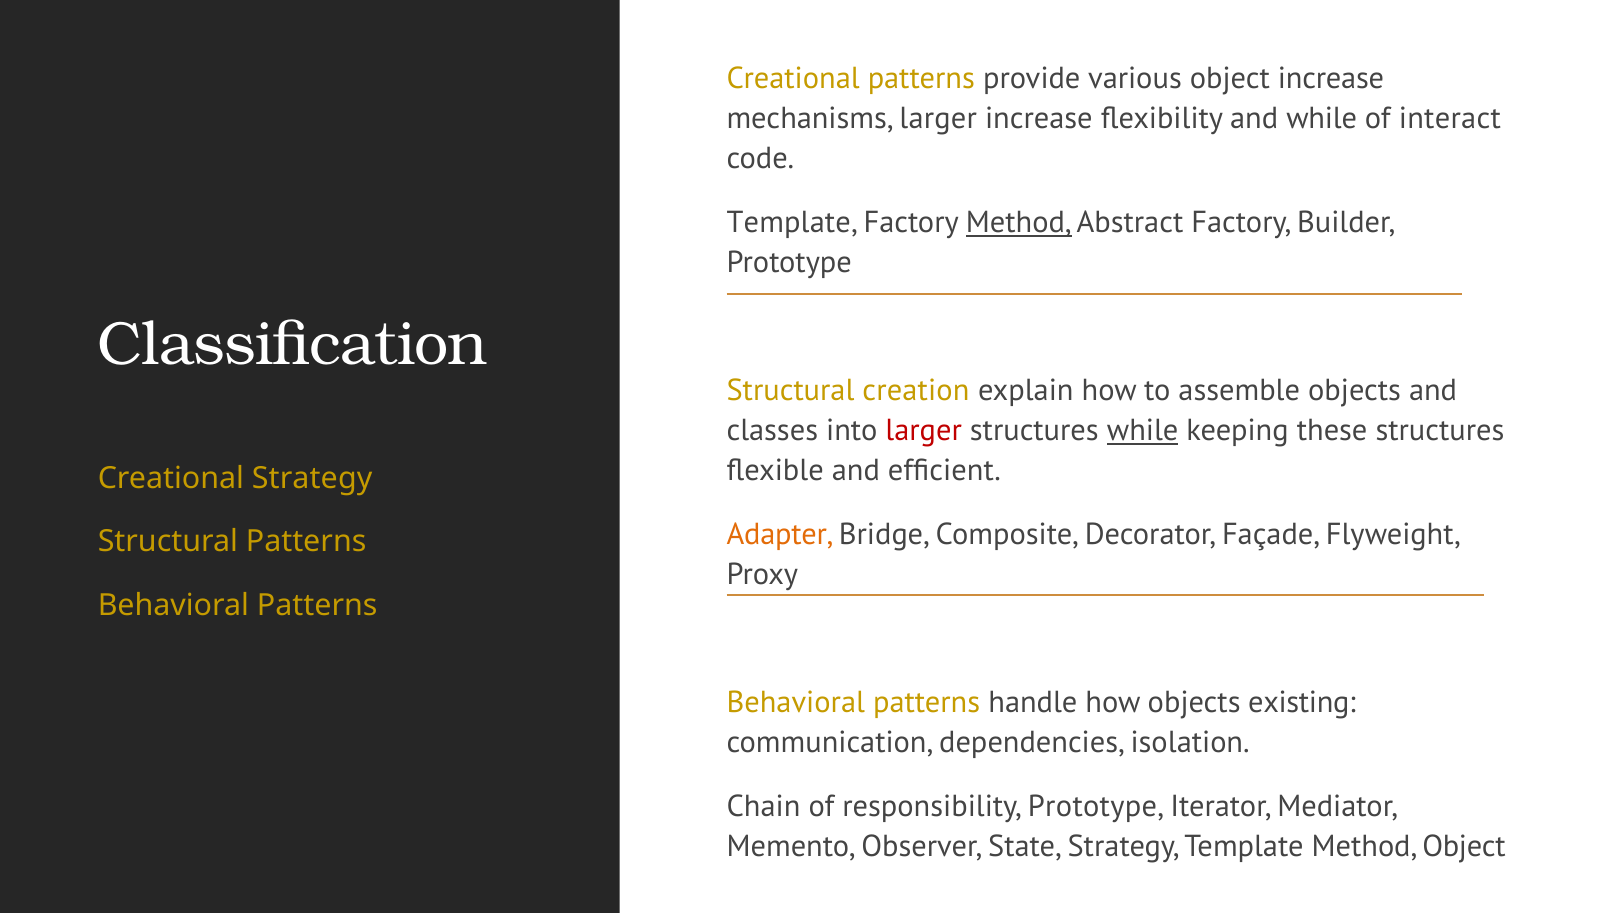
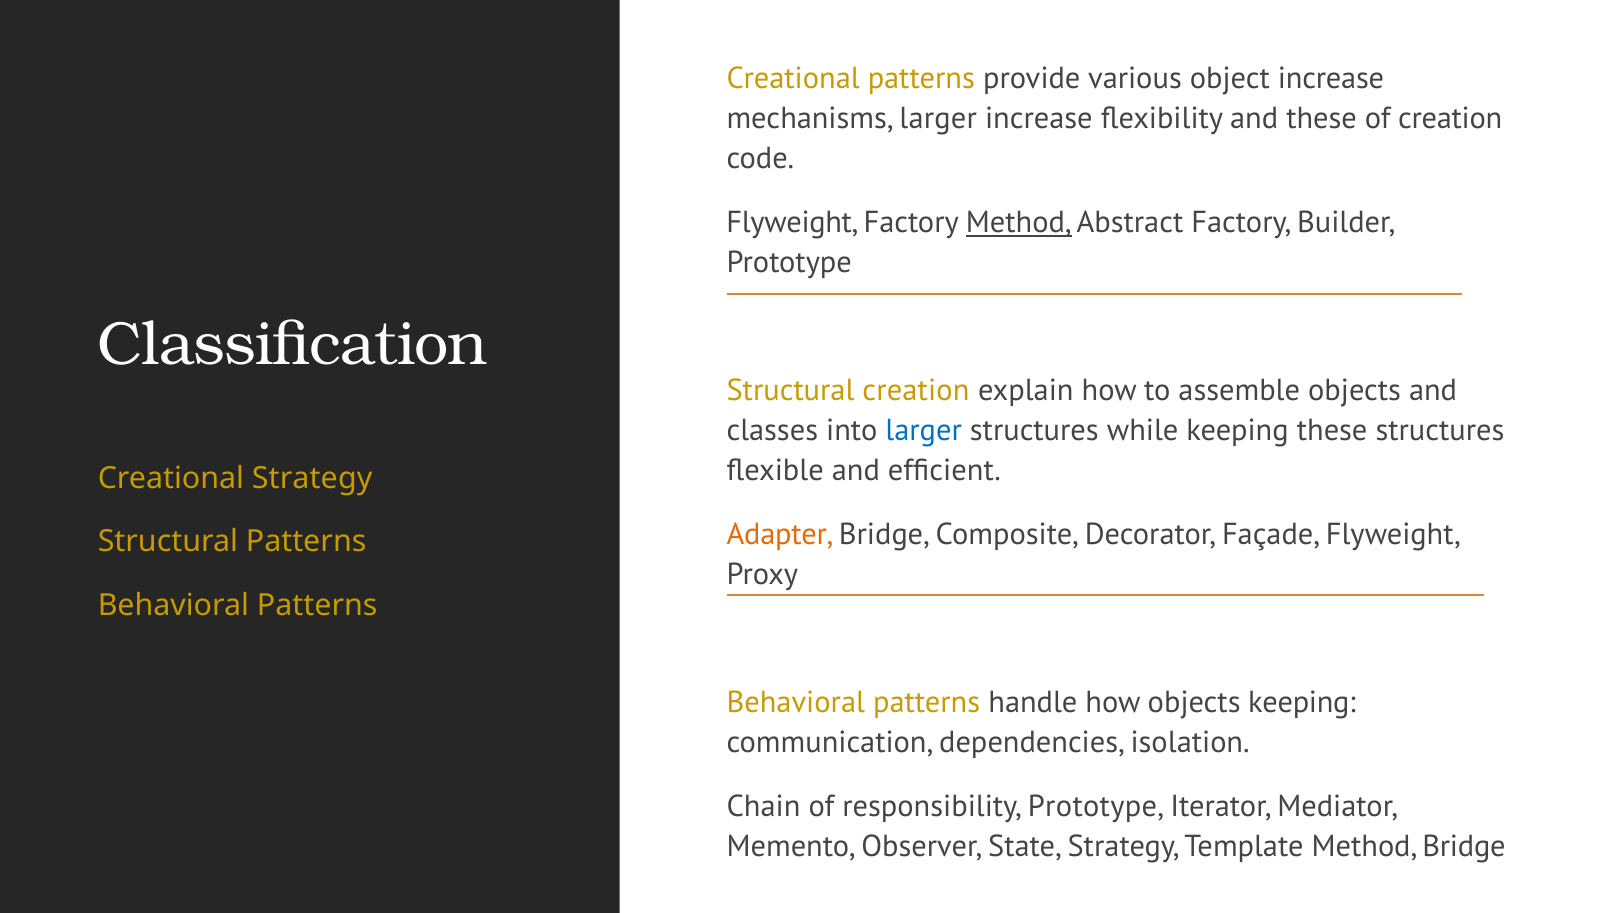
and while: while -> these (1322, 119)
of interact: interact -> creation (1450, 119)
Template: Template -> Flyweight (792, 223)
larger colour: red -> blue (924, 431)
while underline: present -> none (1143, 431)
objects existing: existing -> keeping (1302, 703)
Method Object: Object -> Bridge (1464, 847)
